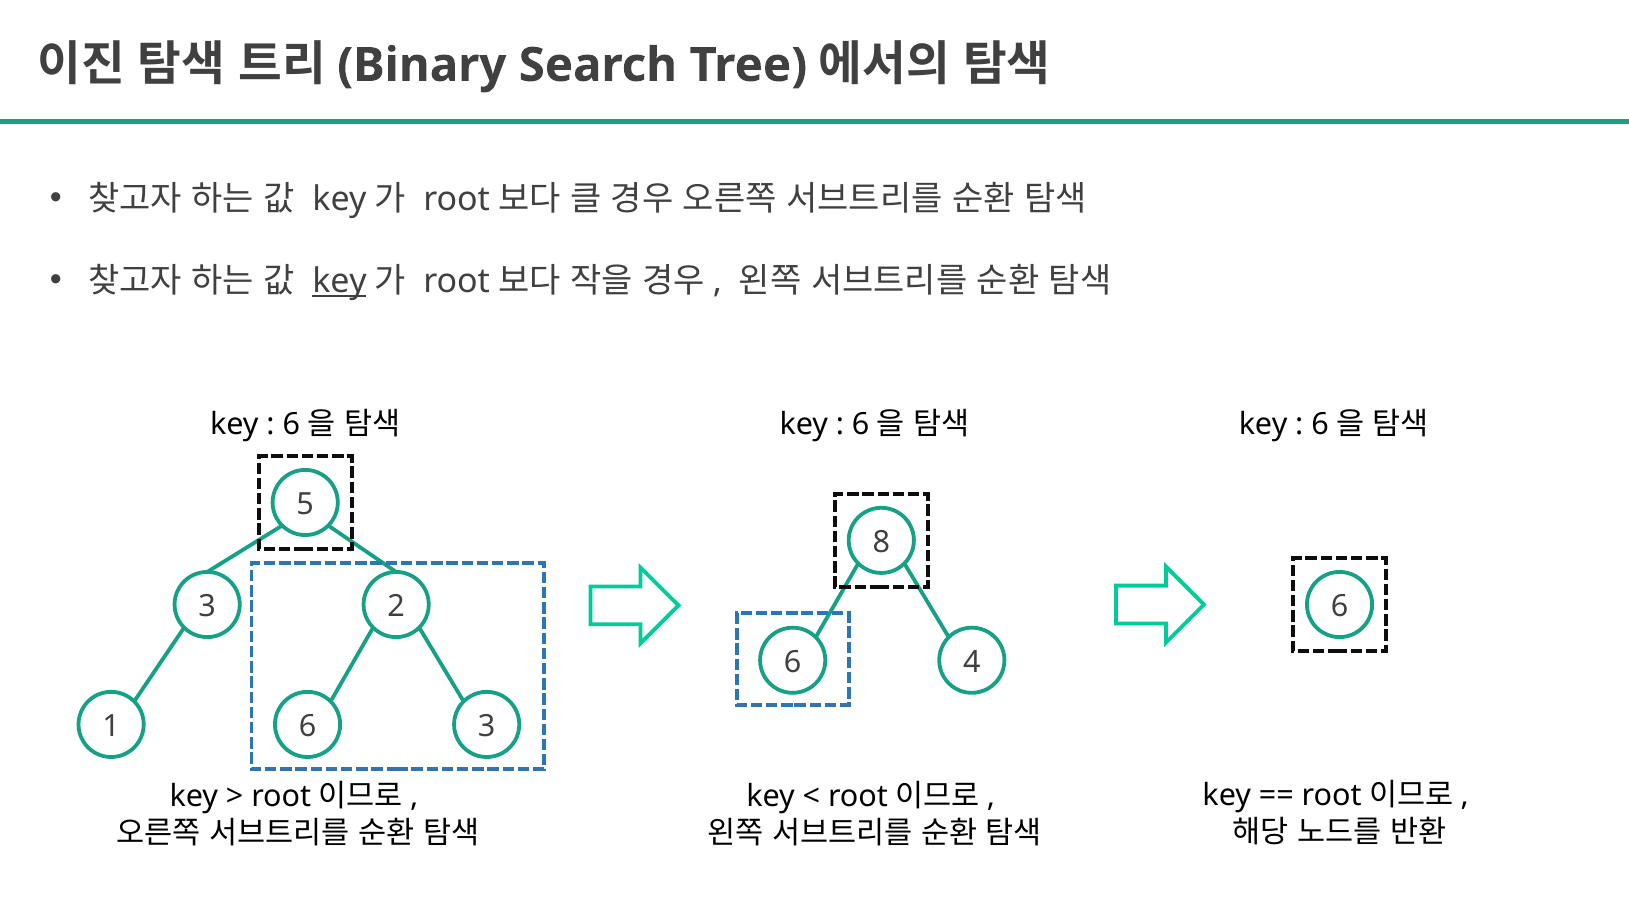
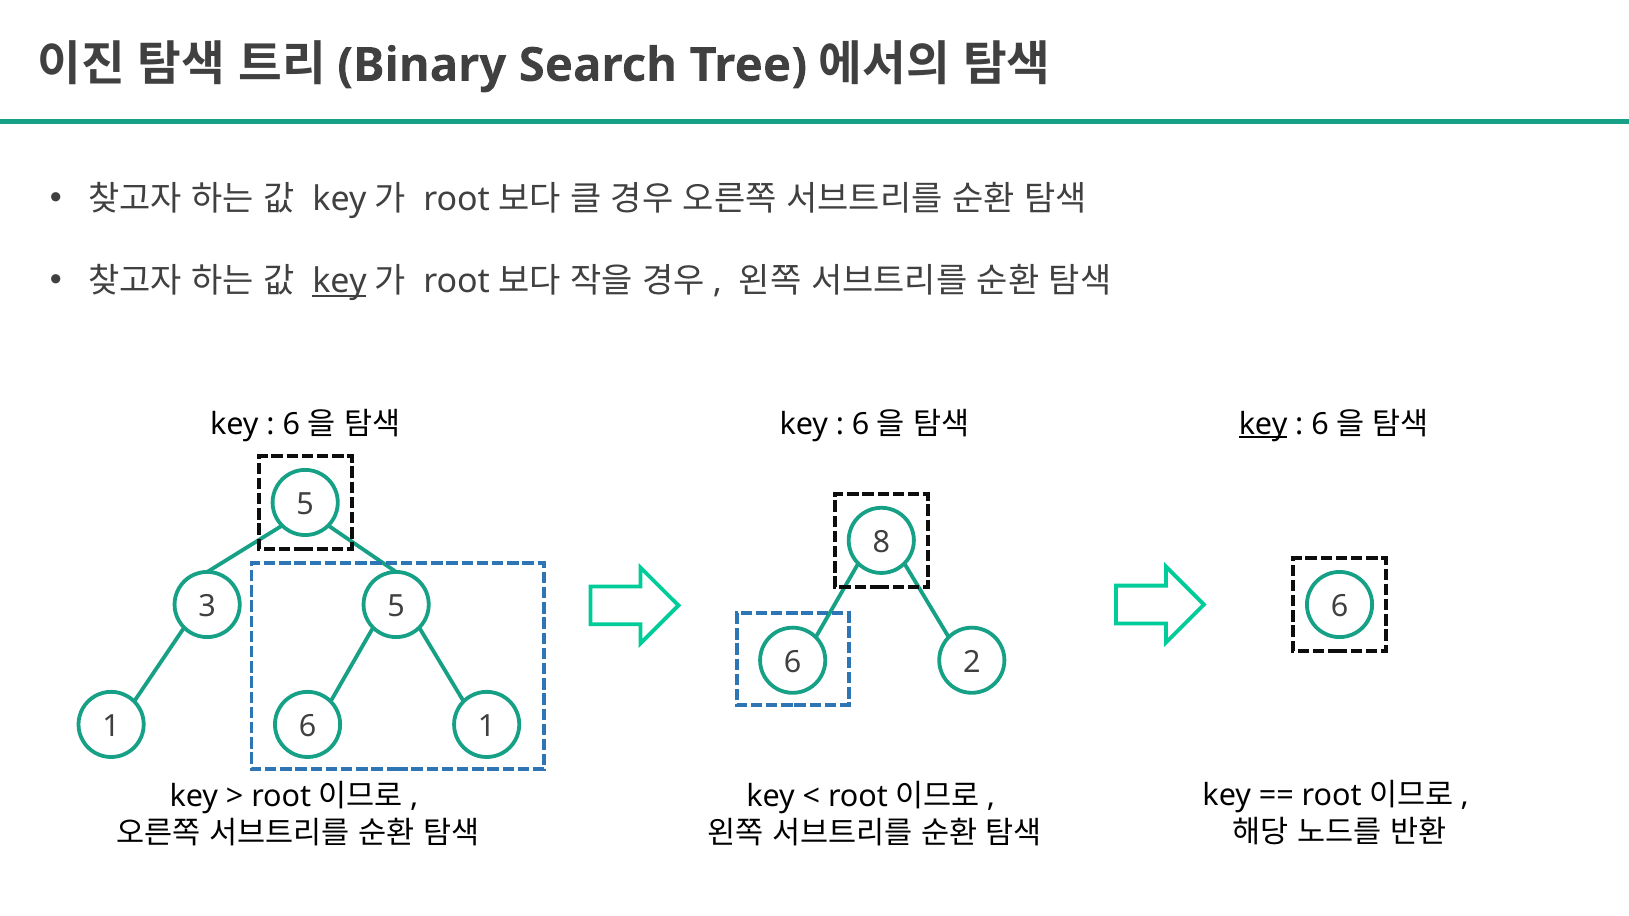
key underline: none -> present (1263, 424)
3 2: 2 -> 5 (396, 607)
4: 4 -> 2 (972, 663)
6 3: 3 -> 1 (487, 727)
